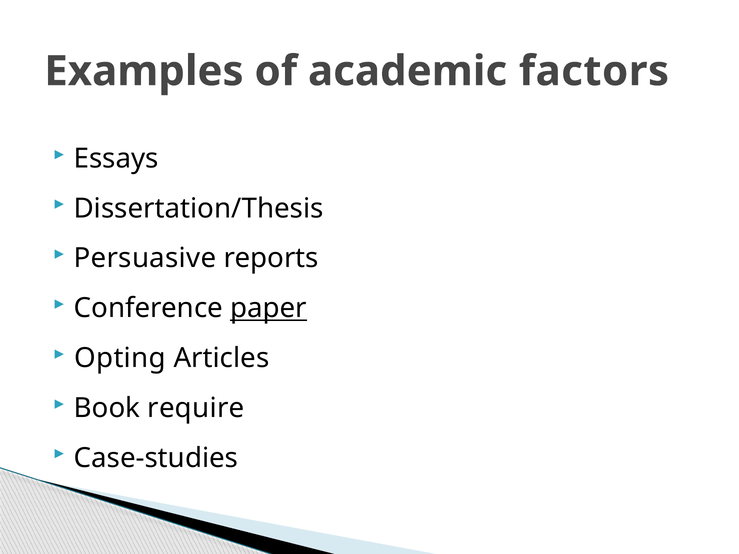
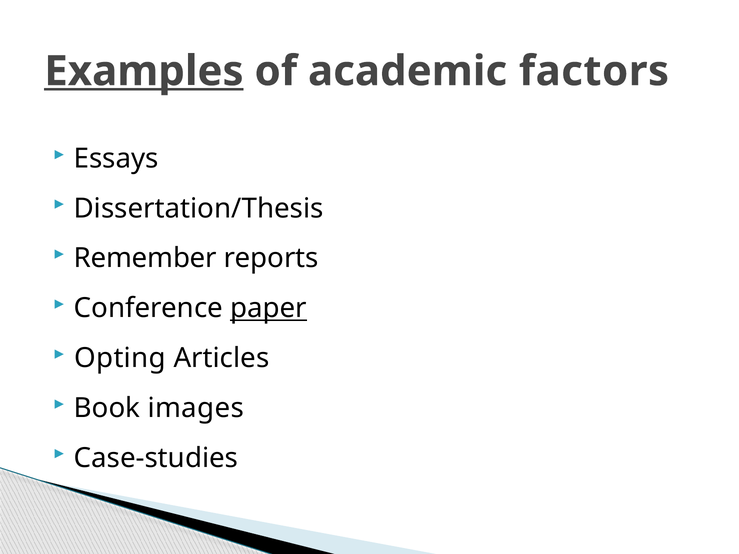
Examples underline: none -> present (144, 71)
Persuasive: Persuasive -> Remember (145, 258)
require: require -> images (196, 408)
